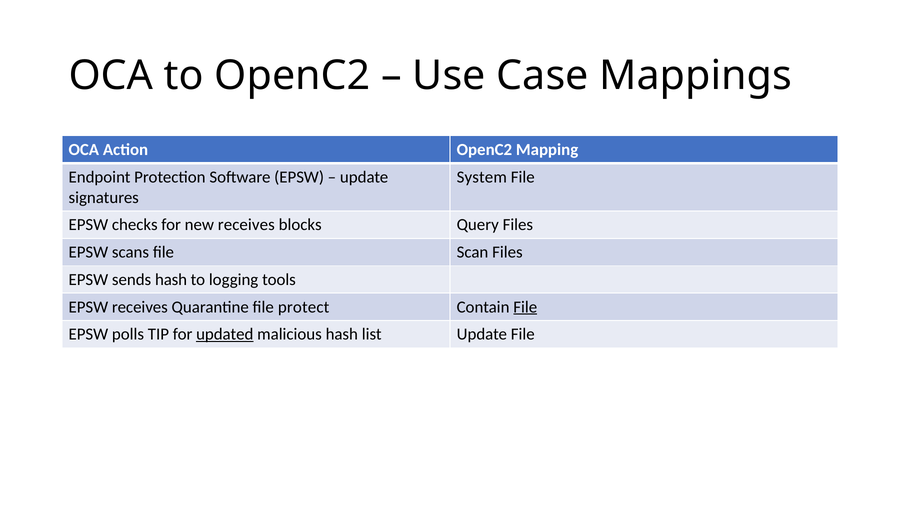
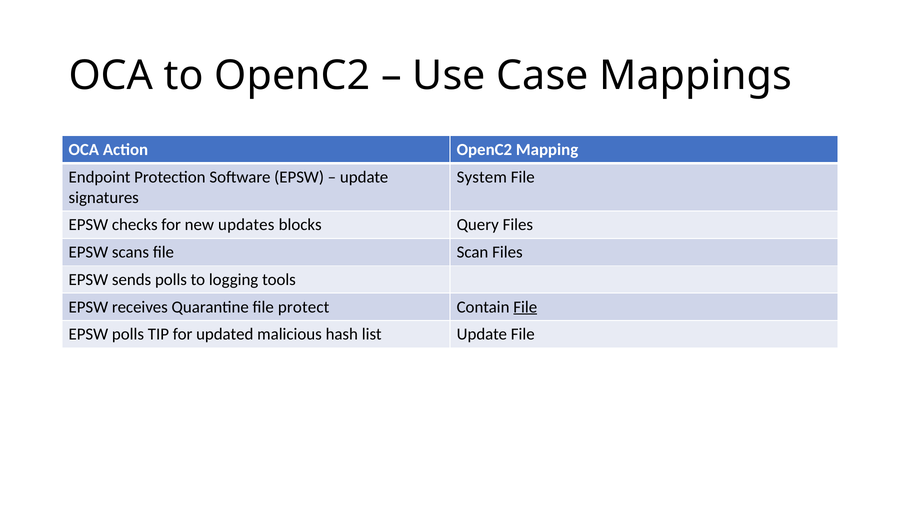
new receives: receives -> updates (246, 225)
sends hash: hash -> polls (171, 280)
updated underline: present -> none (225, 335)
